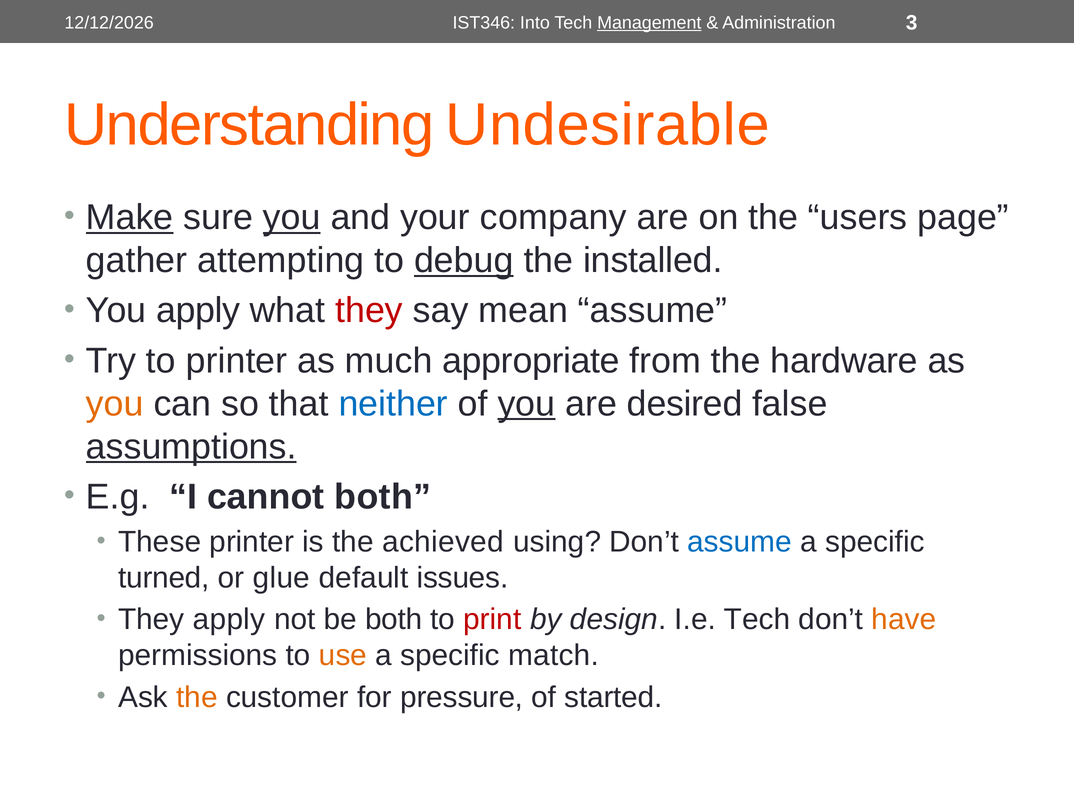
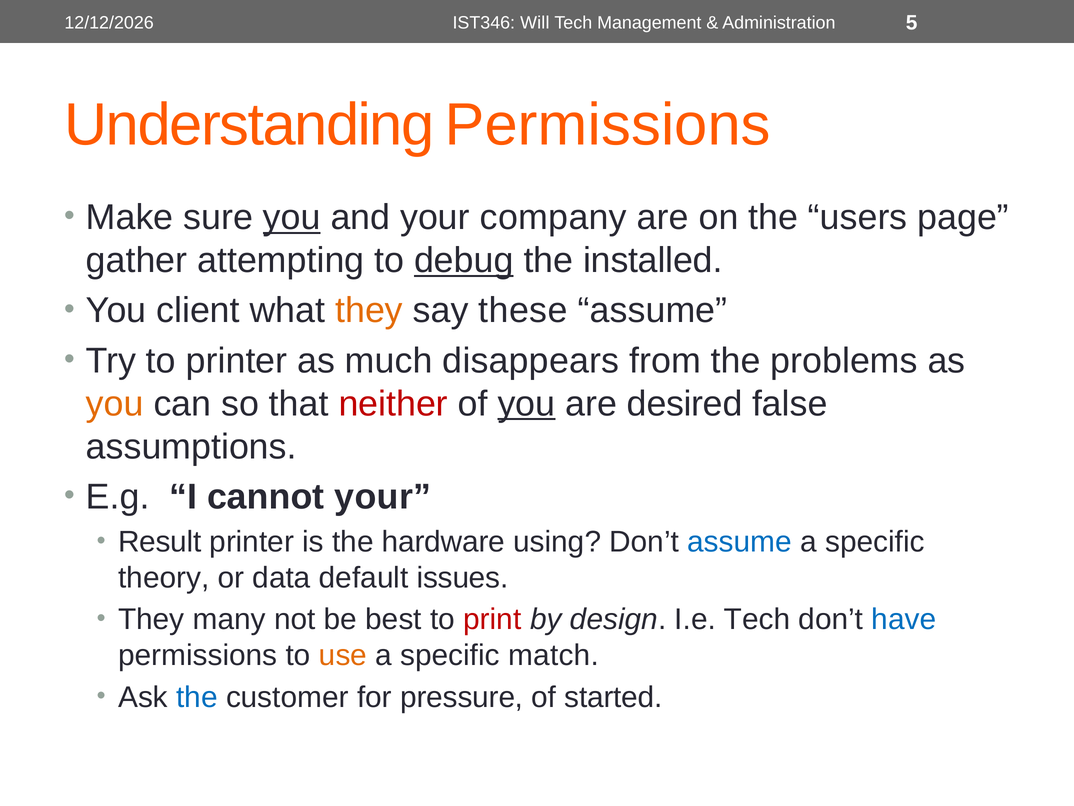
Into: Into -> Will (535, 23)
Management underline: present -> none (649, 23)
3: 3 -> 5 (912, 23)
Understanding Undesirable: Undesirable -> Permissions (608, 125)
Make underline: present -> none (130, 217)
You apply: apply -> client (198, 310)
they colour: red -> orange (369, 310)
mean: mean -> these (523, 310)
appropriate: appropriate -> disappears (531, 360)
hardware: hardware -> problems (844, 360)
neither colour: blue -> red (393, 403)
assumptions underline: present -> none (191, 446)
cannot both: both -> your (383, 497)
These: These -> Result (160, 541)
achieved: achieved -> hardware (443, 541)
turned: turned -> theory (164, 577)
glue: glue -> data (281, 577)
They apply: apply -> many (229, 619)
be both: both -> best (394, 619)
have colour: orange -> blue (904, 619)
the colour: orange -> blue (197, 697)
